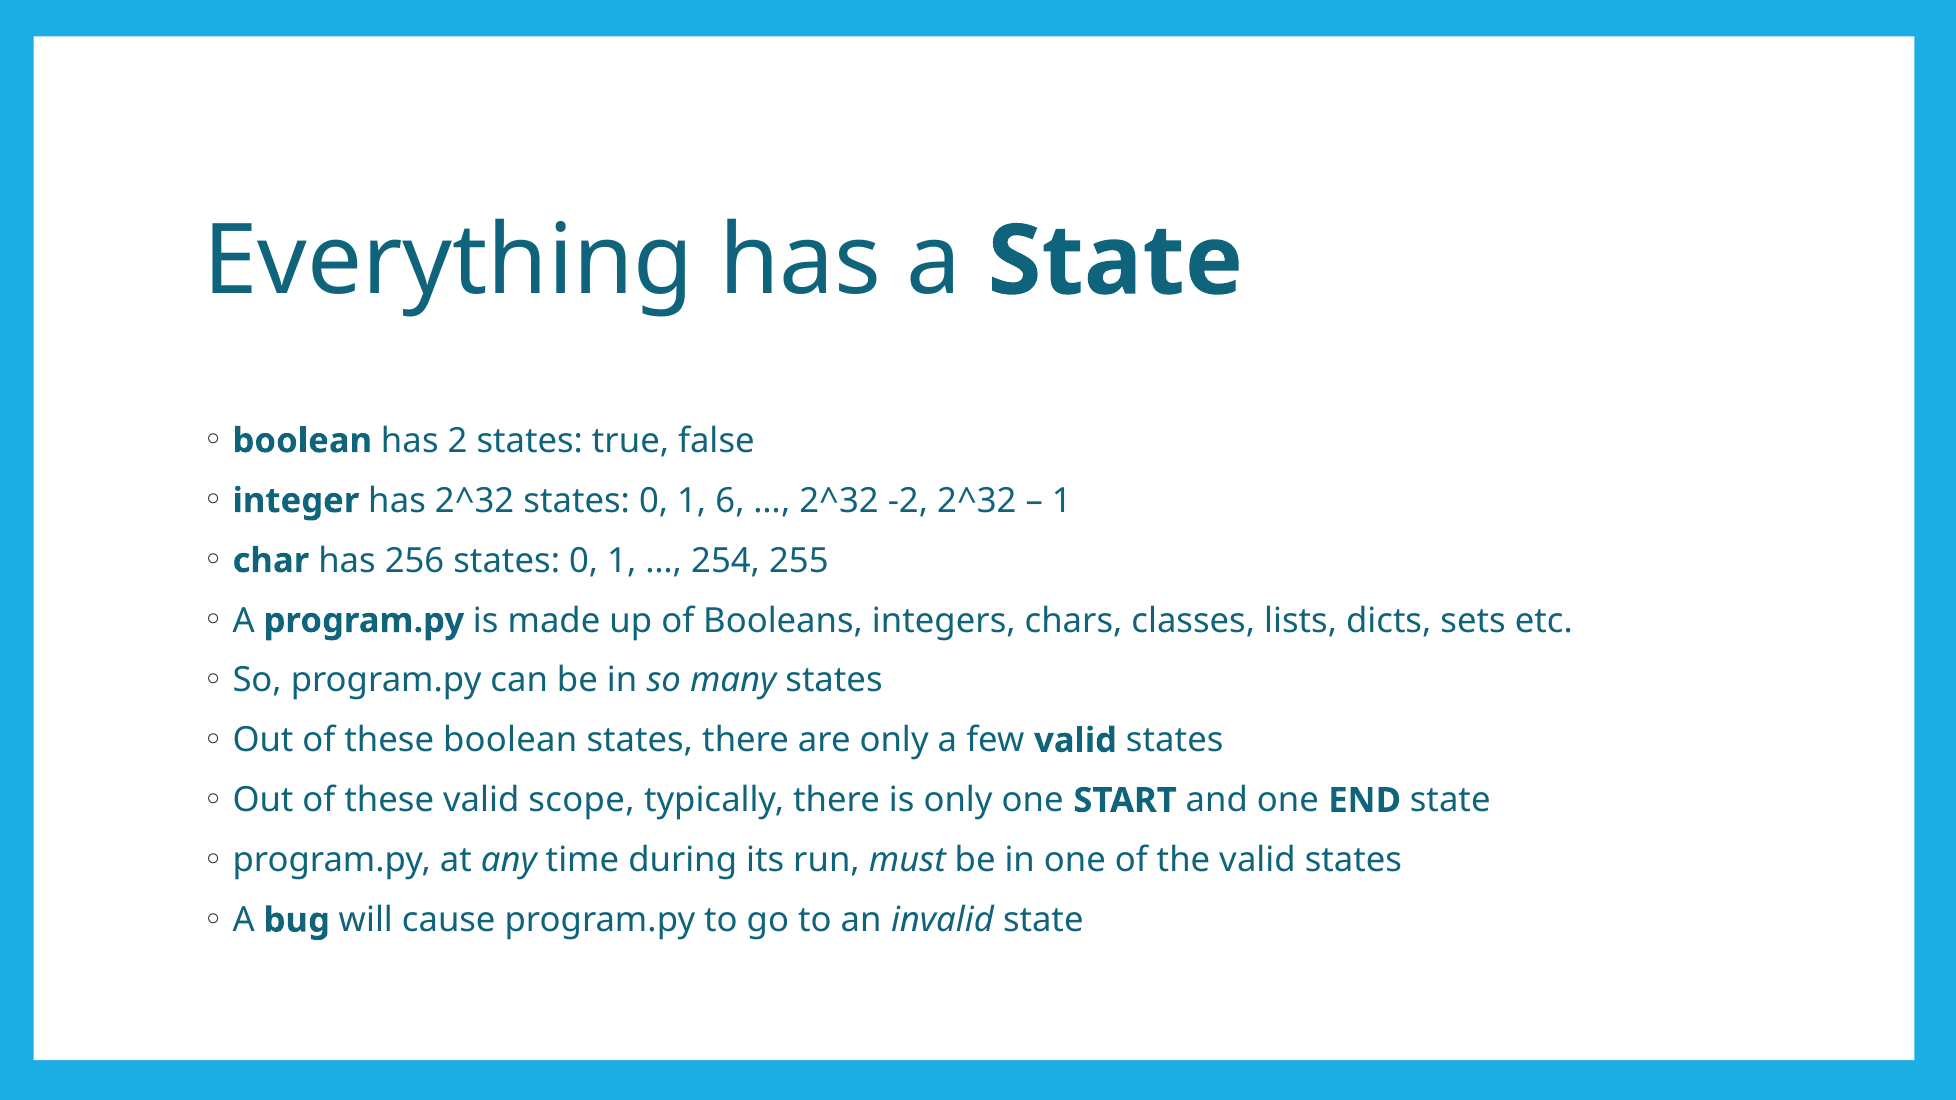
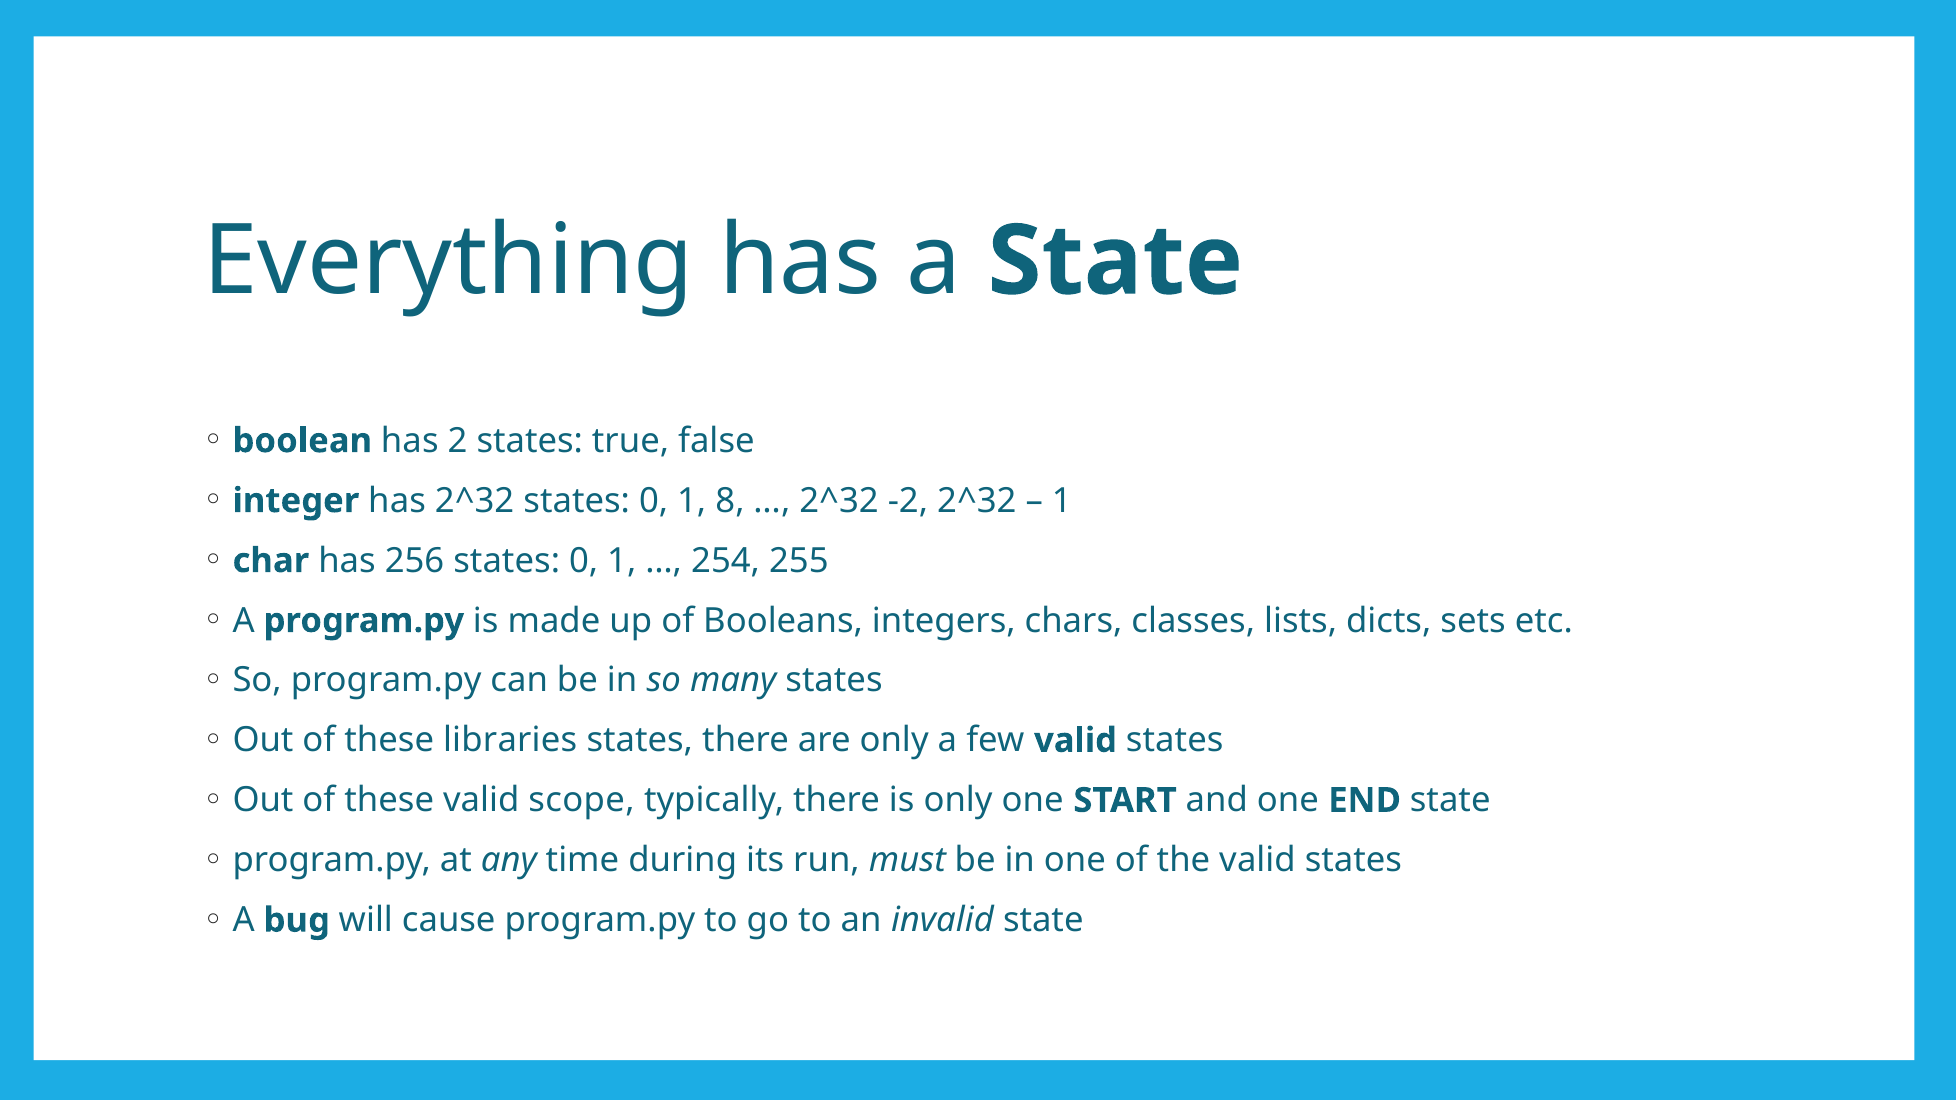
6: 6 -> 8 (730, 501)
these boolean: boolean -> libraries (510, 741)
